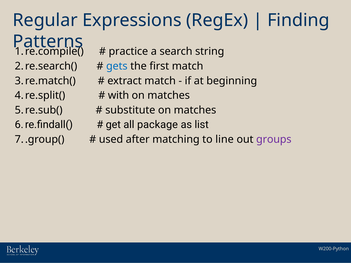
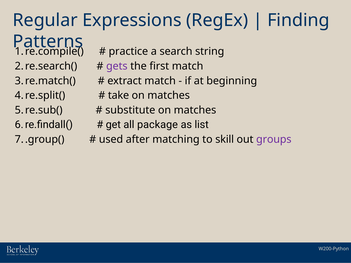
gets colour: blue -> purple (117, 66)
with: with -> take (119, 96)
line: line -> skill (225, 140)
